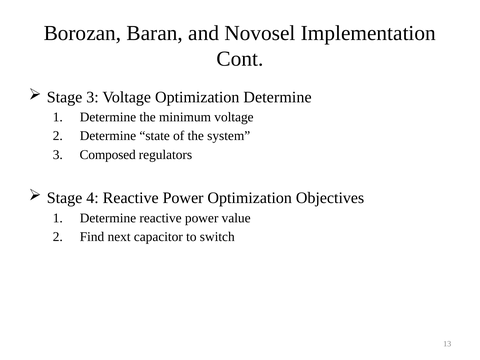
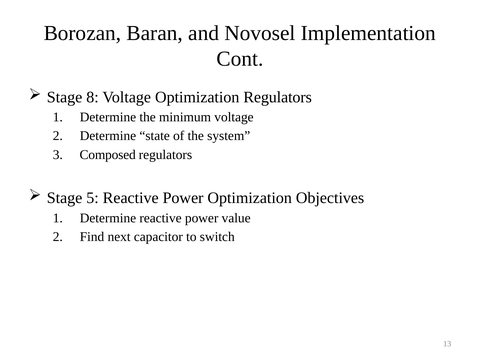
Stage 3: 3 -> 8 (93, 97)
Optimization Determine: Determine -> Regulators (278, 97)
4: 4 -> 5 (93, 198)
